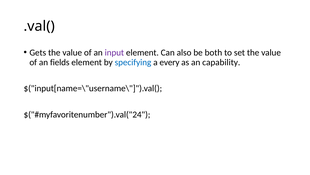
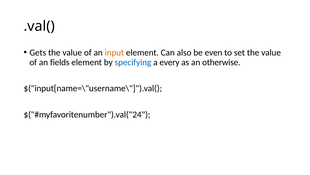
input colour: purple -> orange (114, 52)
both: both -> even (213, 52)
capability: capability -> otherwise (221, 62)
